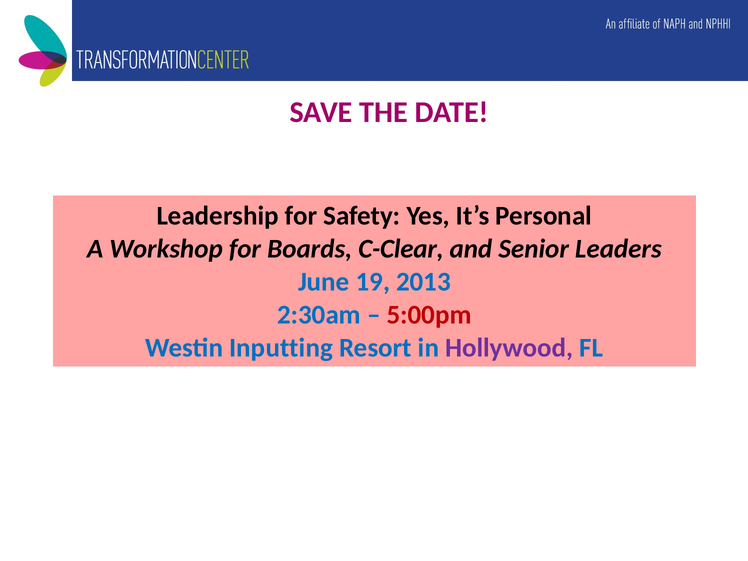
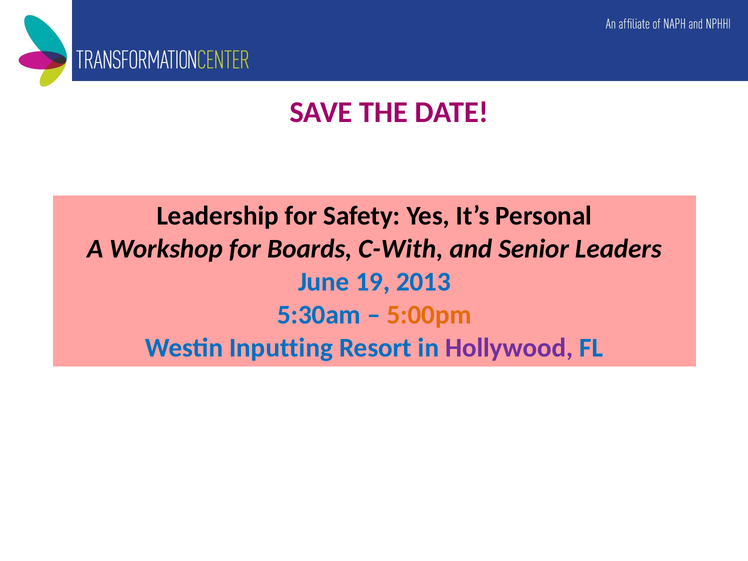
C-Clear: C-Clear -> C-With (401, 249)
2:30am: 2:30am -> 5:30am (319, 315)
5:00pm colour: red -> orange (429, 315)
